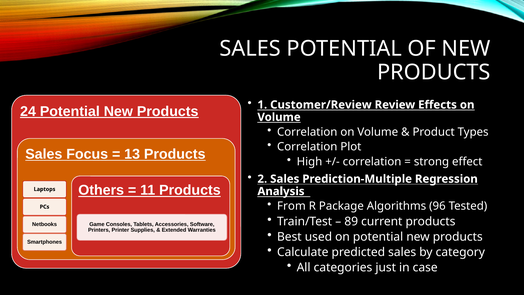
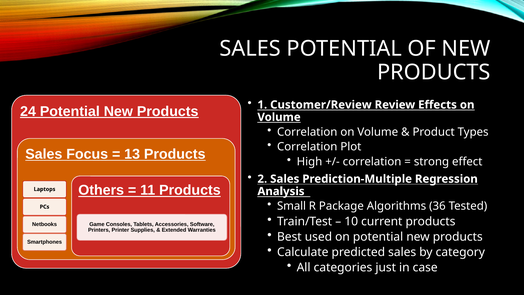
From: From -> Small (292, 206)
96: 96 -> 36 (437, 206)
89: 89 -> 10 (351, 221)
